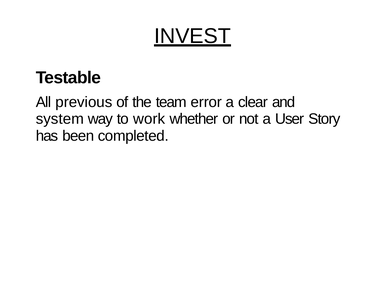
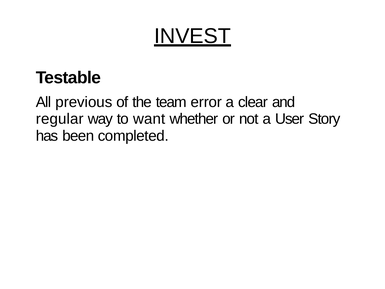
system: system -> regular (60, 119)
work: work -> want (149, 119)
